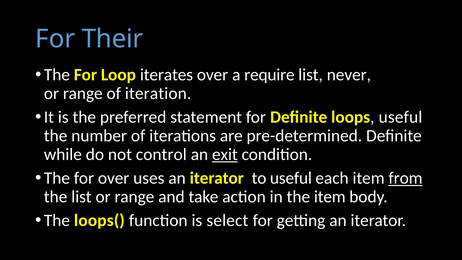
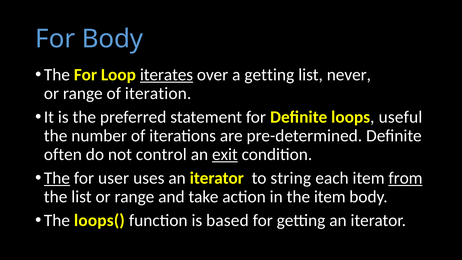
For Their: Their -> Body (113, 39)
iterates underline: none -> present (166, 75)
a require: require -> getting (269, 75)
while: while -> often (63, 154)
The underline: none -> present (57, 178)
for over: over -> user (114, 178)
to useful: useful -> string (291, 178)
select: select -> based (227, 220)
